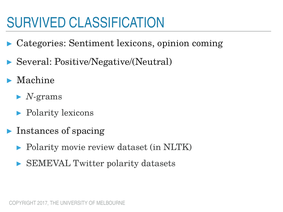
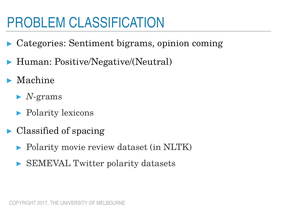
SURVIVED: SURVIVED -> PROBLEM (36, 23)
Sentiment lexicons: lexicons -> bigrams (136, 43)
Several: Several -> Human (34, 62)
Instances: Instances -> Classified (38, 131)
